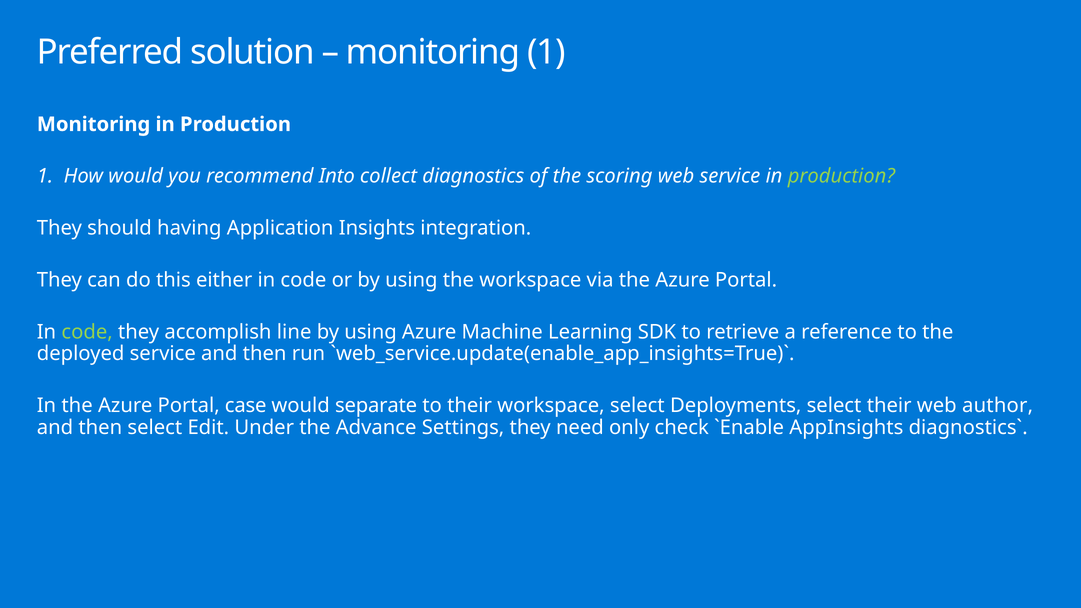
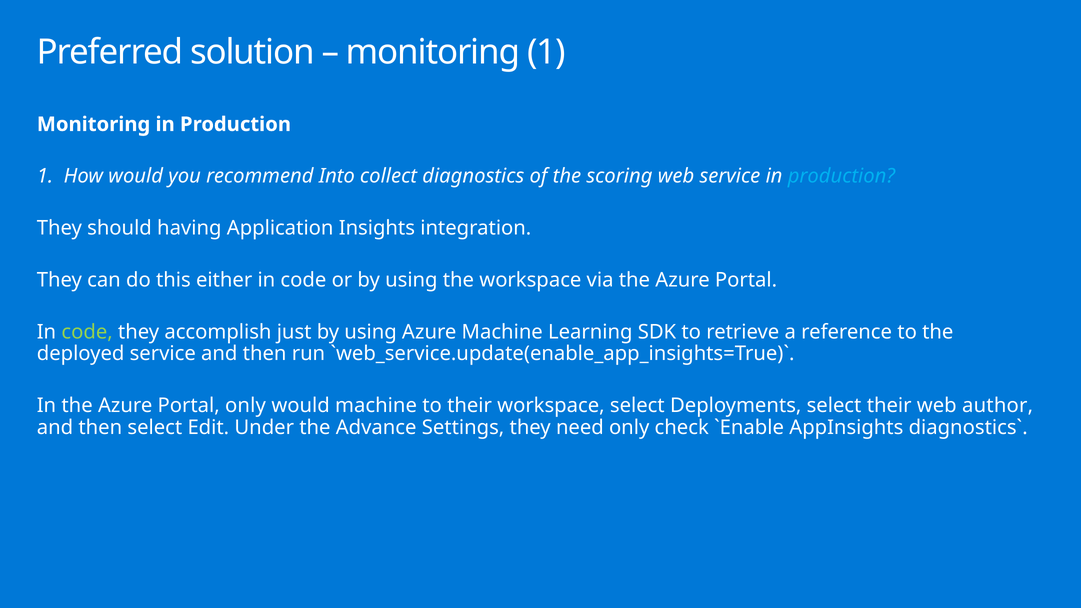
production colour: light green -> light blue (841, 176)
line: line -> just (294, 332)
Portal case: case -> only (245, 406)
would separate: separate -> machine (376, 406)
